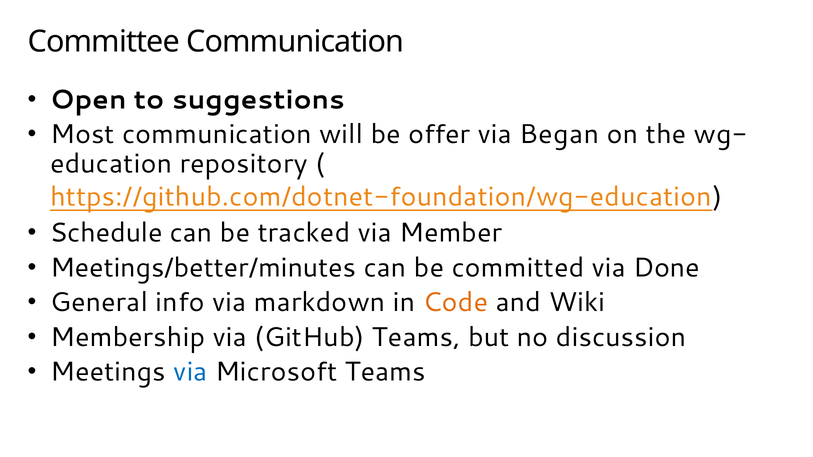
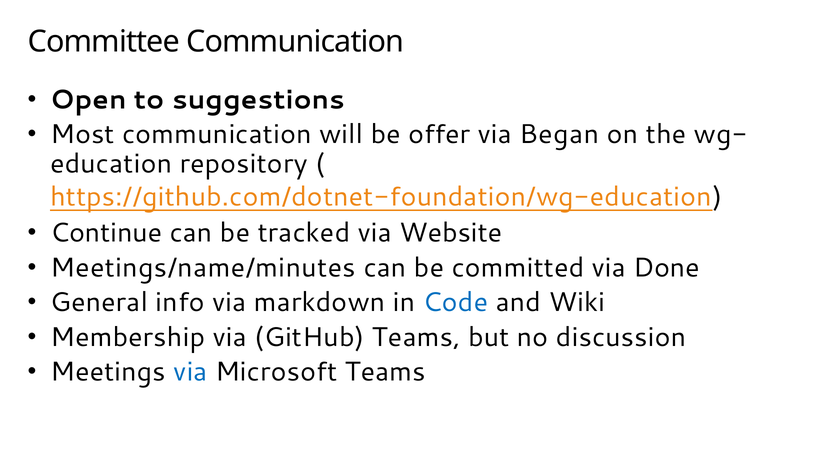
Schedule: Schedule -> Continue (106, 233)
Member: Member -> Website (451, 233)
Meetings/better/minutes: Meetings/better/minutes -> Meetings/name/minutes (203, 268)
Code colour: orange -> blue (456, 303)
